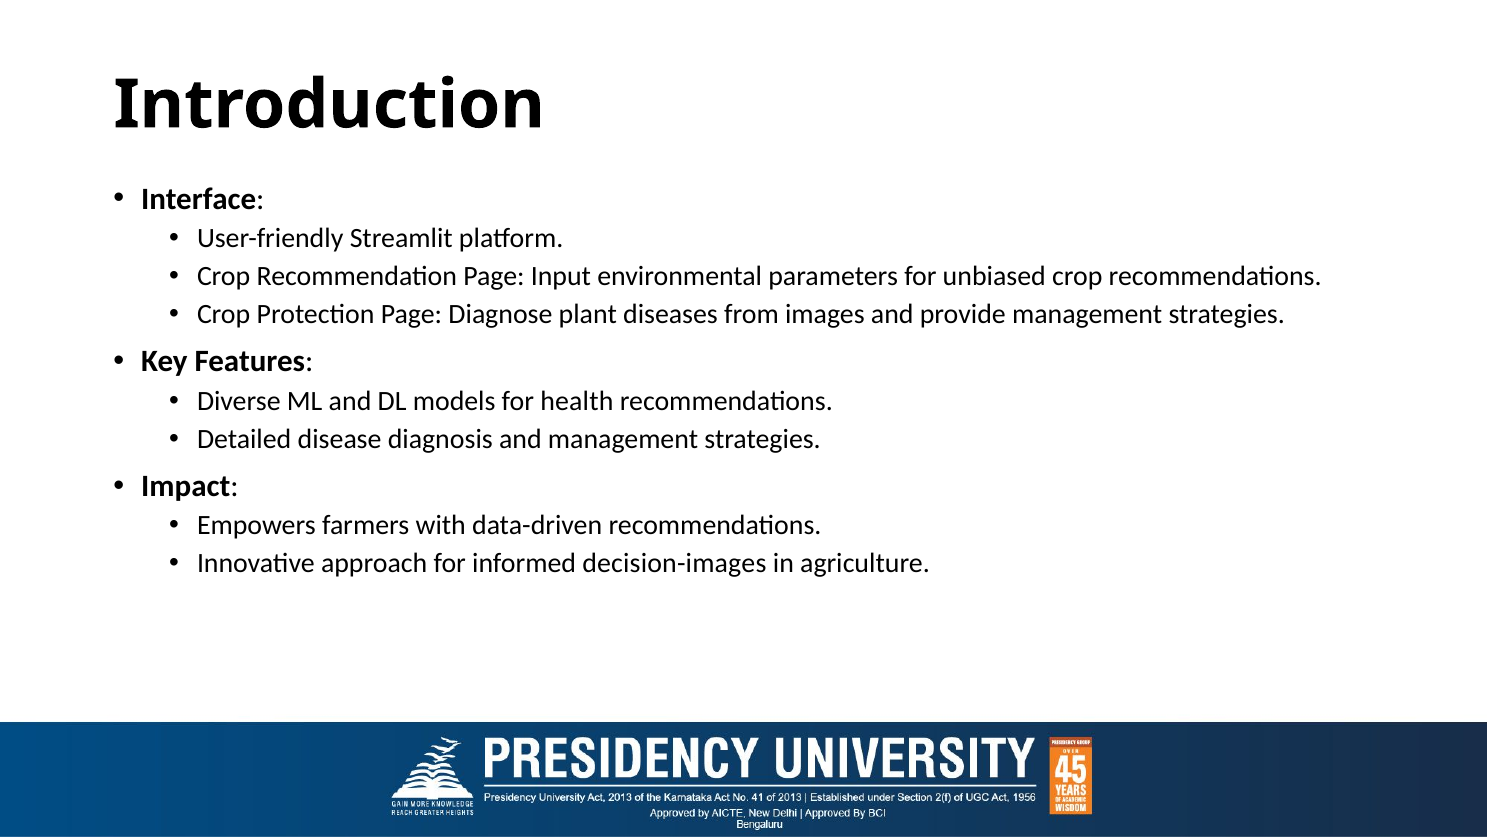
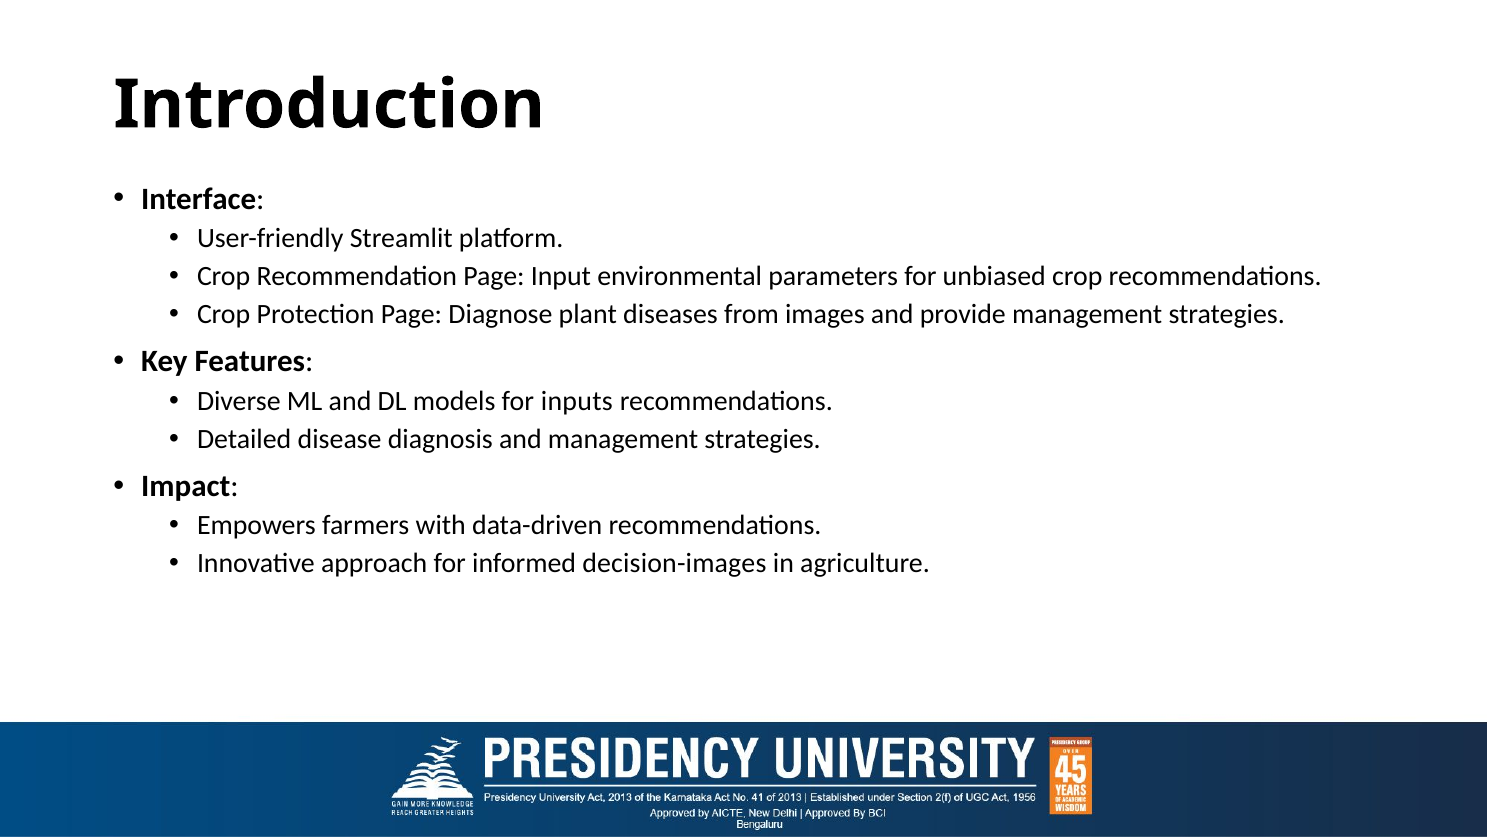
health: health -> inputs (577, 401)
